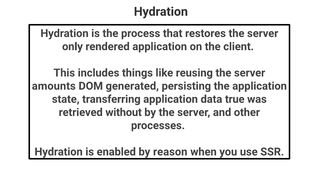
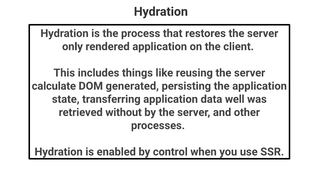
amounts: amounts -> calculate (54, 86)
true: true -> well (235, 99)
reason: reason -> control (170, 152)
